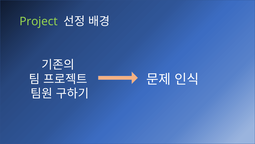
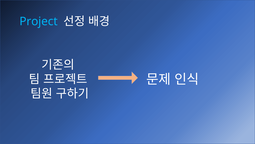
Project colour: light green -> light blue (39, 21)
